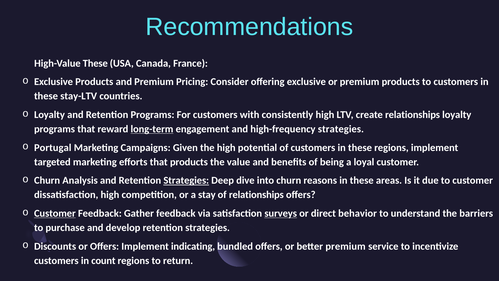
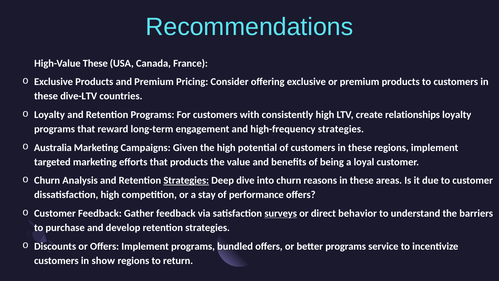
stay-LTV: stay-LTV -> dive-LTV (79, 96)
long-term underline: present -> none (152, 129)
Portugal: Portugal -> Australia (53, 147)
of relationships: relationships -> performance (256, 195)
Customer underline: present -> none (55, 213)
Implement indicating: indicating -> programs (193, 246)
better premium: premium -> programs (346, 246)
count: count -> show (103, 260)
